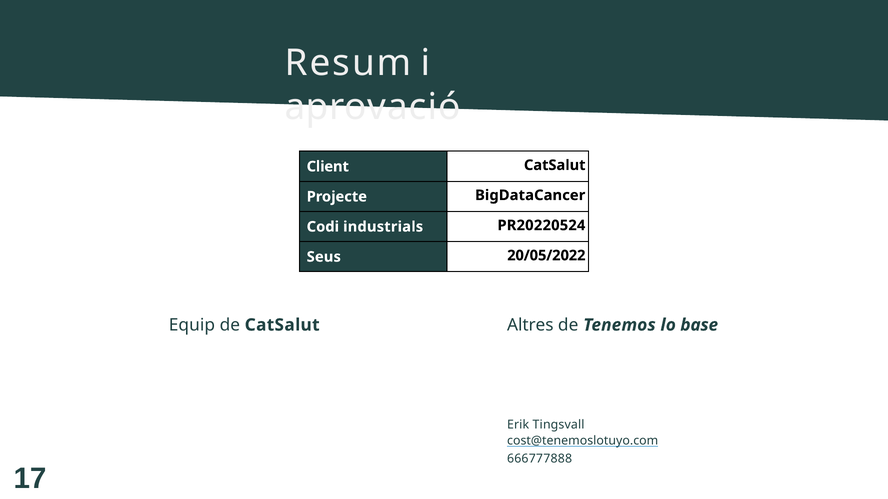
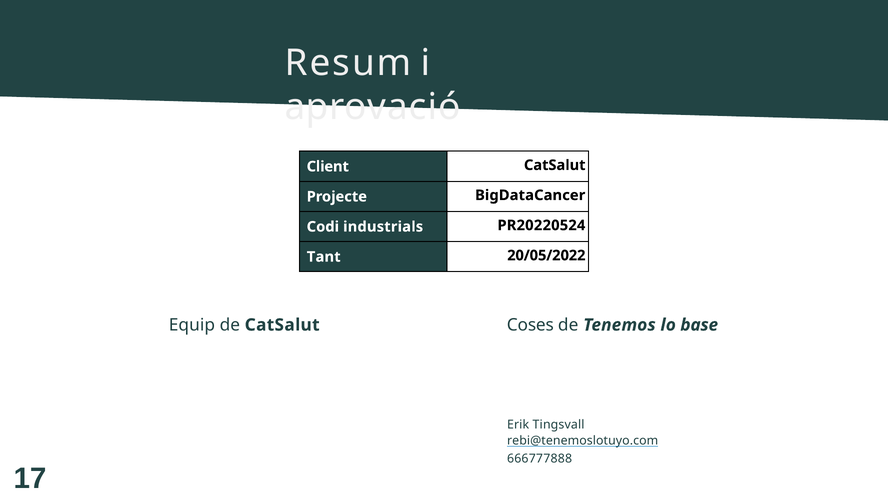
Seus: Seus -> Tant (324, 257)
Altres: Altres -> Coses (530, 325)
cost@tenemoslotuyo.com: cost@tenemoslotuyo.com -> rebi@tenemoslotuyo.com (583, 441)
